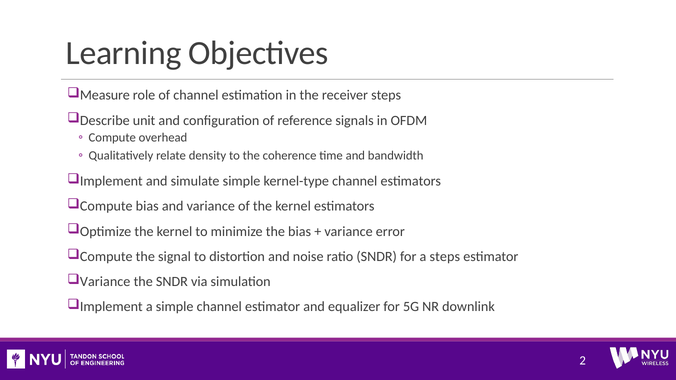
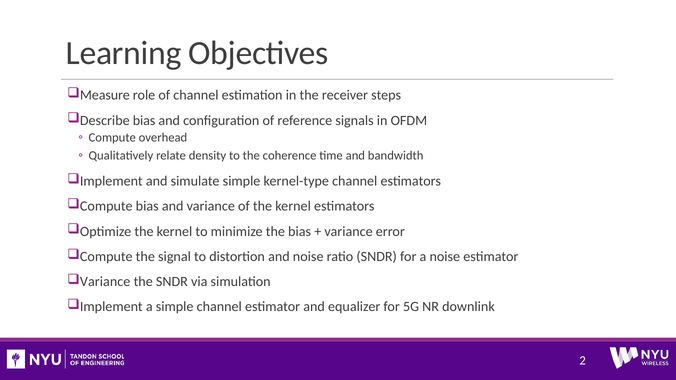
Describe unit: unit -> bias (144, 120)
a steps: steps -> noise (445, 257)
